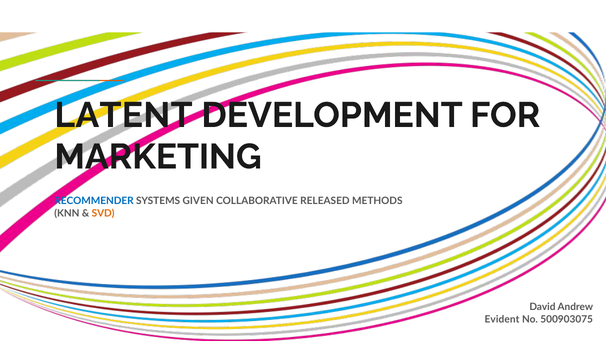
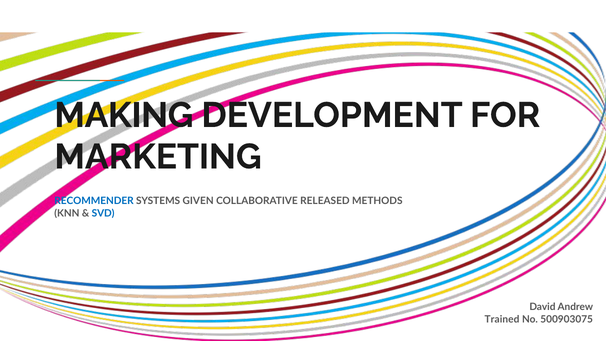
LATENT: LATENT -> MAKING (124, 115)
SVD colour: orange -> blue (103, 213)
Evident: Evident -> Trained (502, 319)
